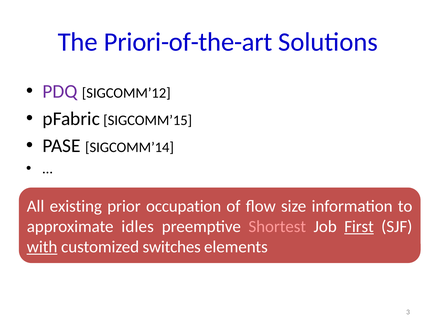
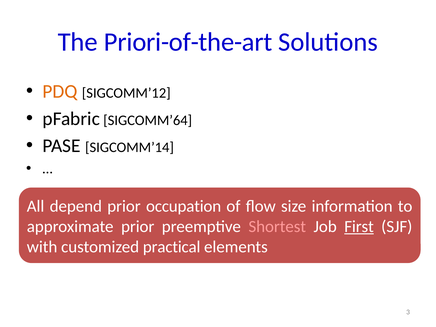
PDQ colour: purple -> orange (60, 91)
SIGCOMM’15: SIGCOMM’15 -> SIGCOMM’64 (148, 120)
existing: existing -> depend (76, 206)
approximate idles: idles -> prior (138, 226)
with underline: present -> none (42, 247)
switches: switches -> practical (172, 247)
